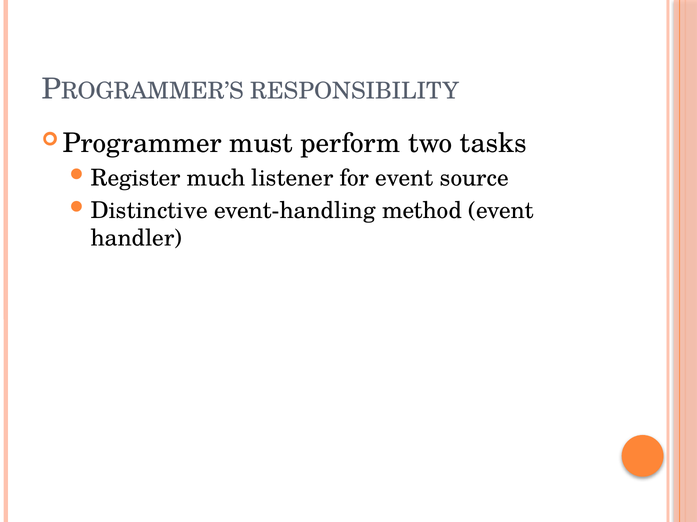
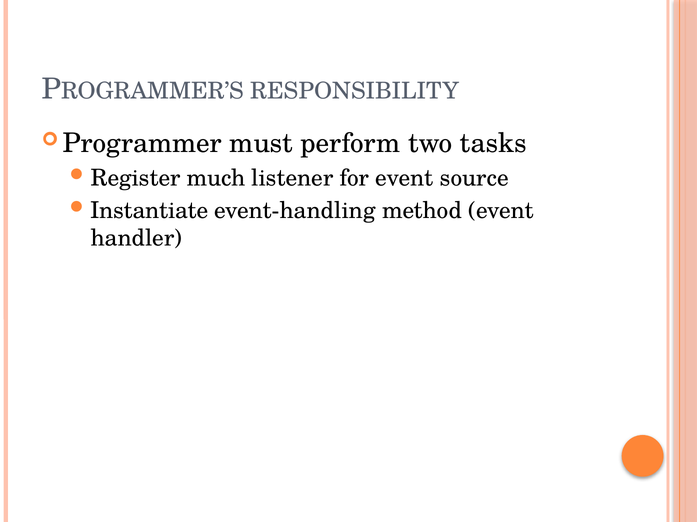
Distinctive: Distinctive -> Instantiate (149, 211)
